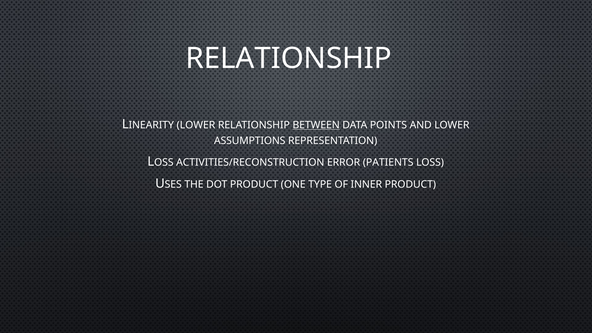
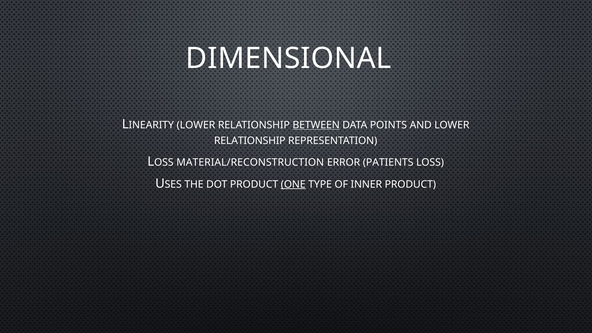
RELATIONSHIP: RELATIONSHIP -> DIMENSIONAL (289, 58)
ASSUMPTIONS: ASSUMPTIONS -> RELATIONSHIP (250, 141)
ACTIVITIES/RECONSTRUCTION: ACTIVITIES/RECONSTRUCTION -> MATERIAL/RECONSTRUCTION (250, 162)
ONE underline: none -> present (293, 184)
